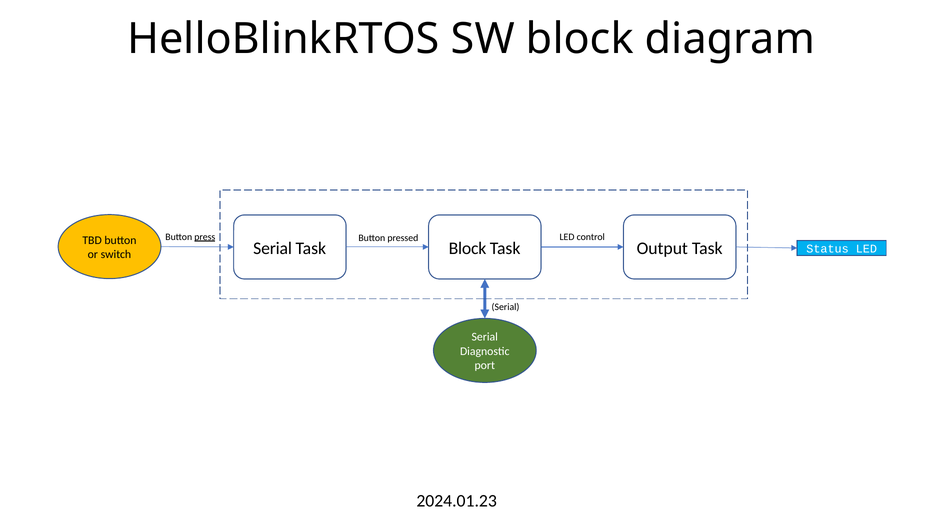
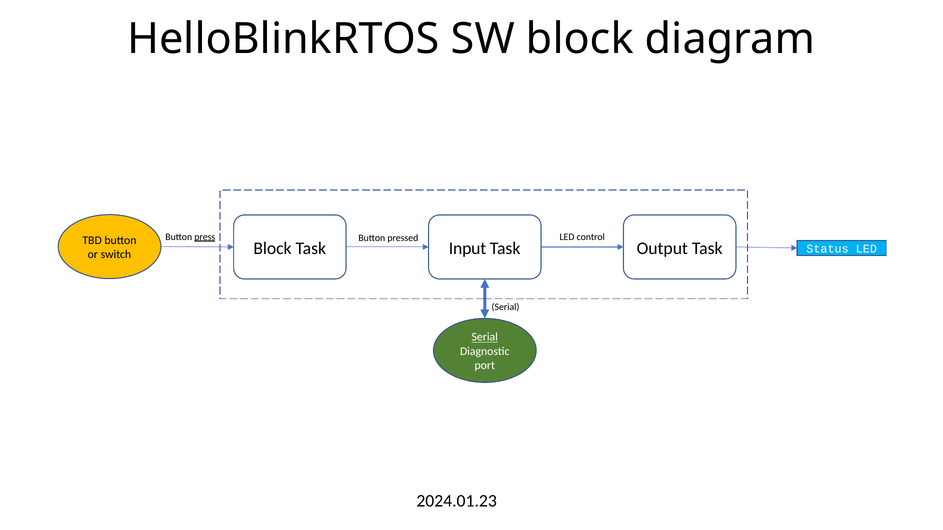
Serial: Serial -> Block (273, 248)
Block: Block -> Input (468, 248)
Serial underline: none -> present (485, 337)
